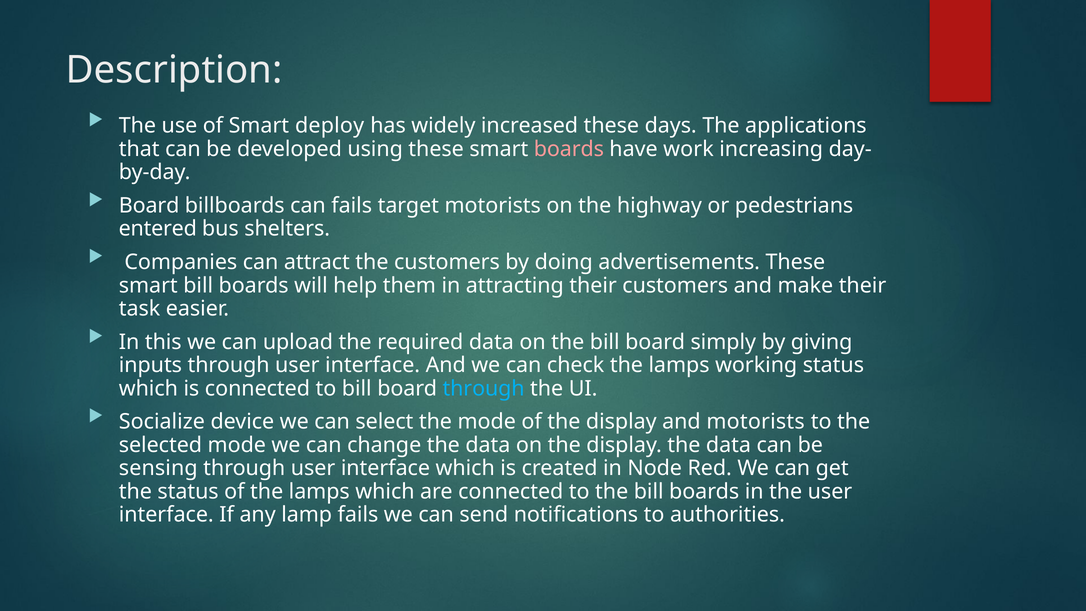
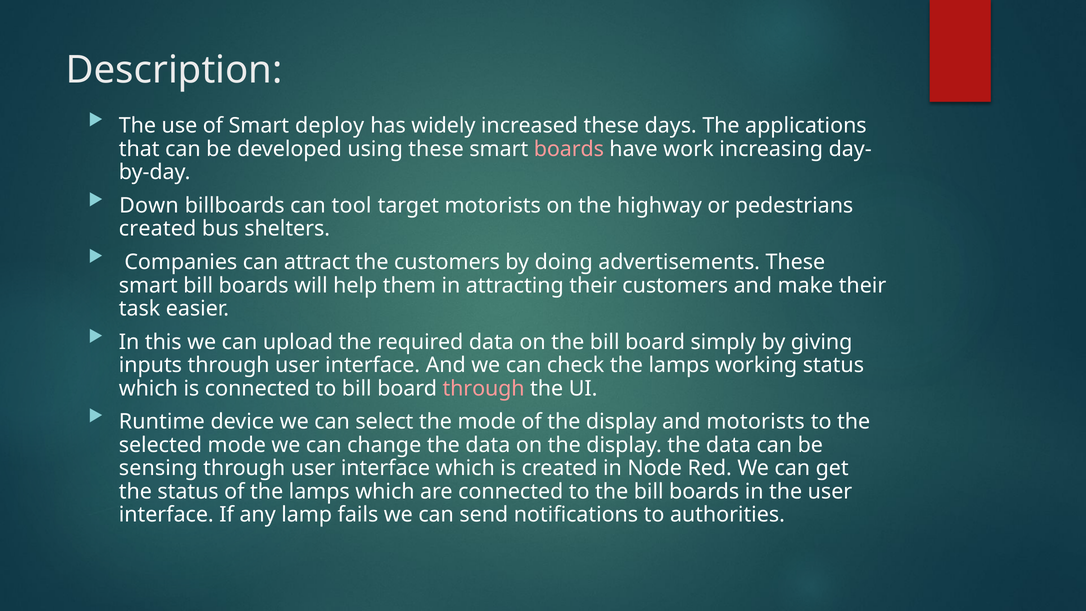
Board: Board -> Down (149, 206)
can fails: fails -> tool (352, 206)
entered: entered -> created (158, 229)
through colour: light blue -> pink (484, 388)
Socialize: Socialize -> Runtime (162, 422)
